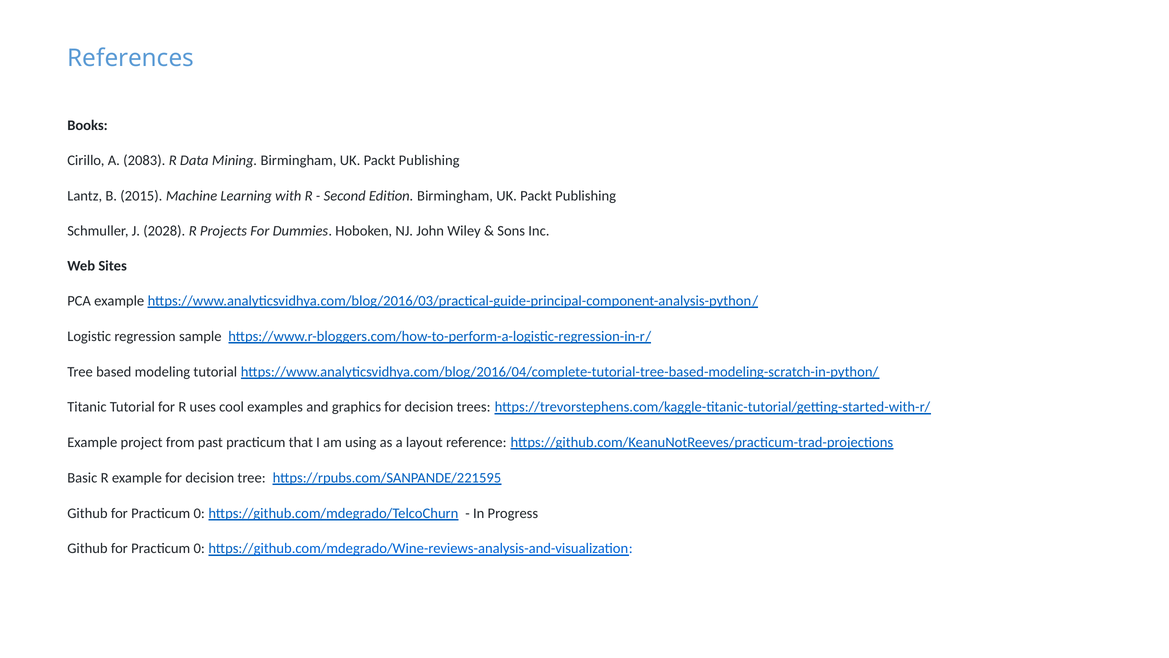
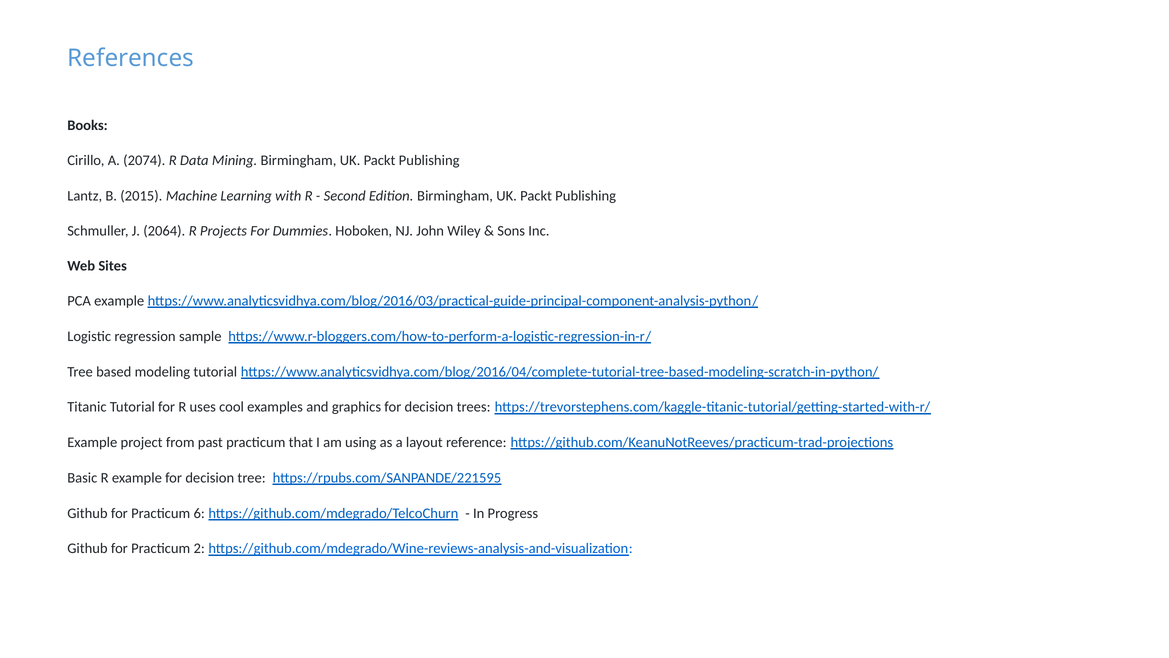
2083: 2083 -> 2074 (144, 161)
2028: 2028 -> 2064 (164, 231)
0: 0 -> 6 (199, 513)
0: 0 -> 2 (199, 548)
